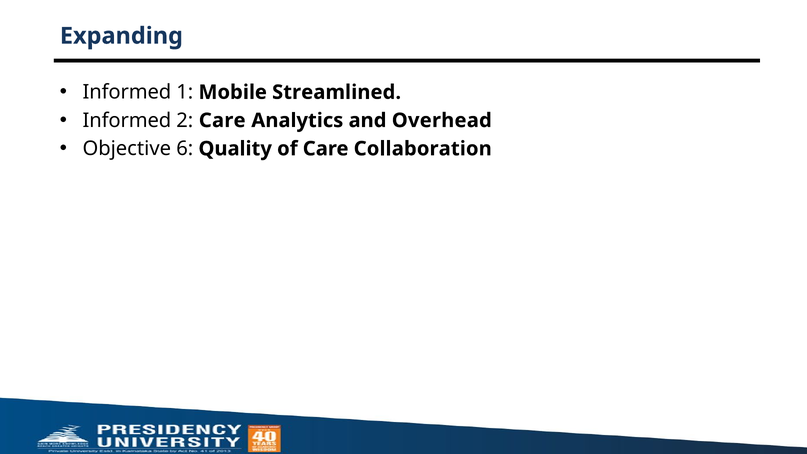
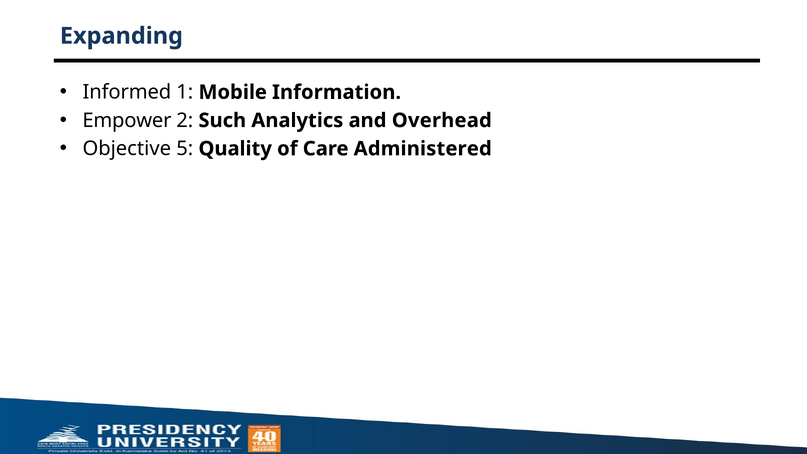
Streamlined: Streamlined -> Information (337, 92)
Informed: Informed -> Empower (127, 120)
2 Care: Care -> Such (222, 120)
6: 6 -> 5 (185, 149)
Collaboration: Collaboration -> Administered (423, 149)
